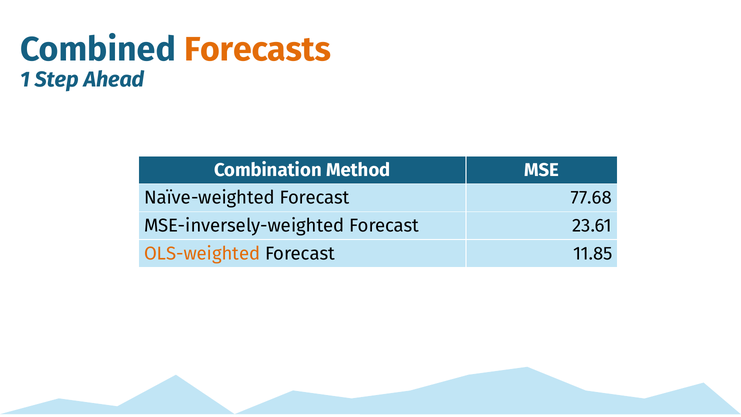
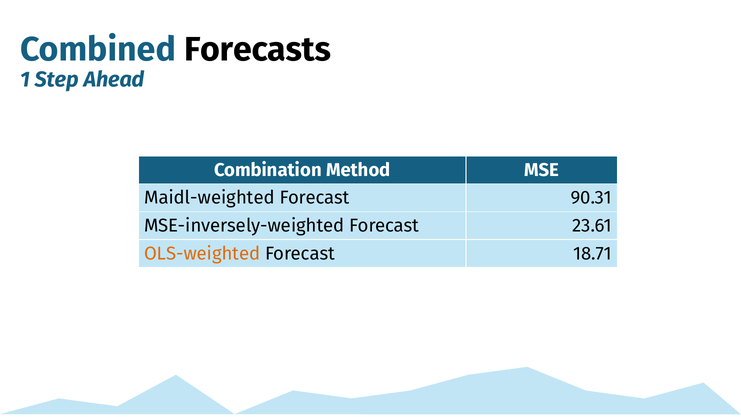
Forecasts colour: orange -> black (258, 50)
Naïve-weighted: Naïve-weighted -> Maidl-weighted (210, 198)
77.68: 77.68 -> 90.31 (591, 198)
11.85: 11.85 -> 18.71 (593, 253)
